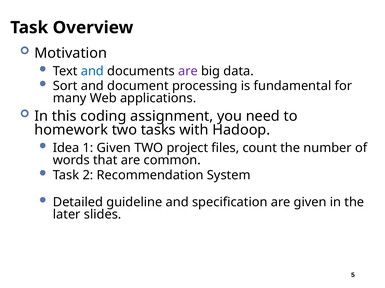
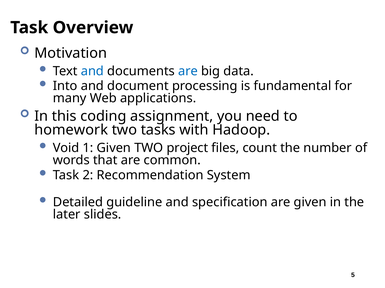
are colour: purple -> blue (188, 71)
Sort: Sort -> Into (65, 86)
Idea: Idea -> Void (66, 148)
